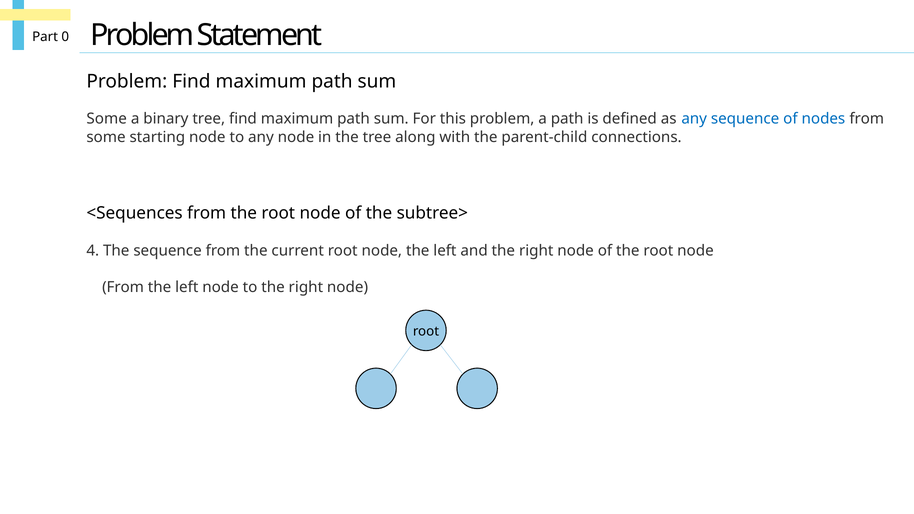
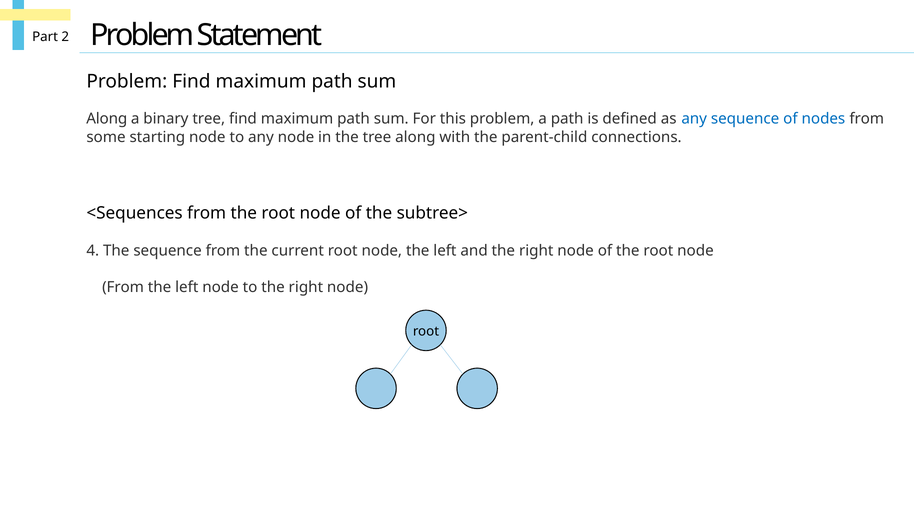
0: 0 -> 2 (65, 37)
Some: Some -> Along (107, 119)
